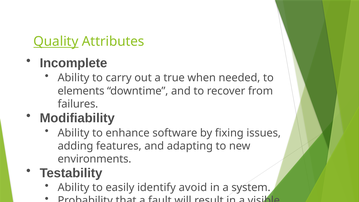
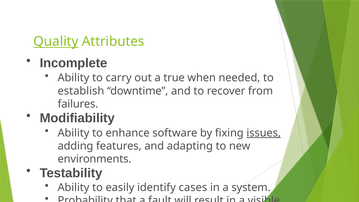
elements: elements -> establish (81, 91)
issues underline: none -> present (264, 133)
avoid: avoid -> cases (193, 187)
